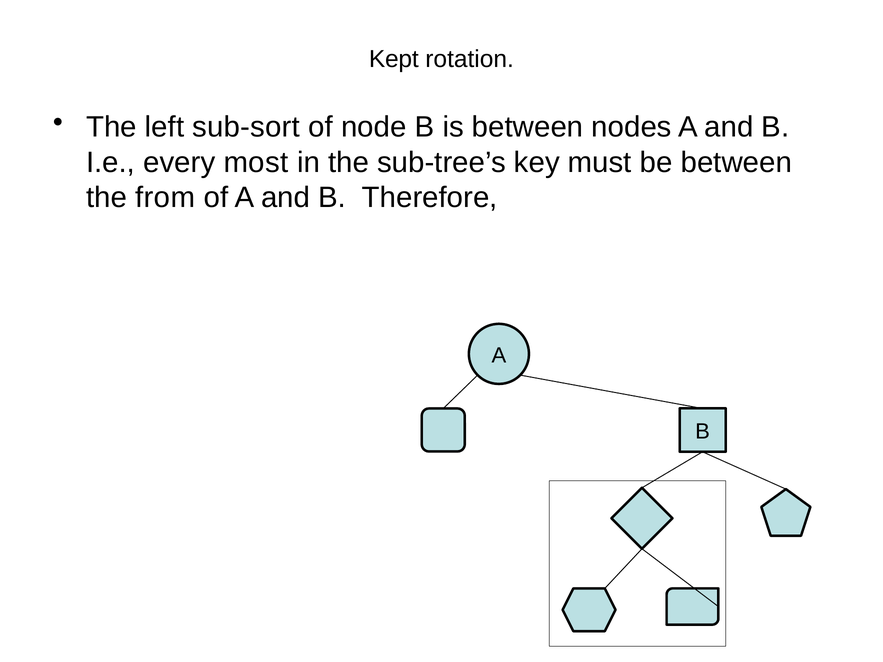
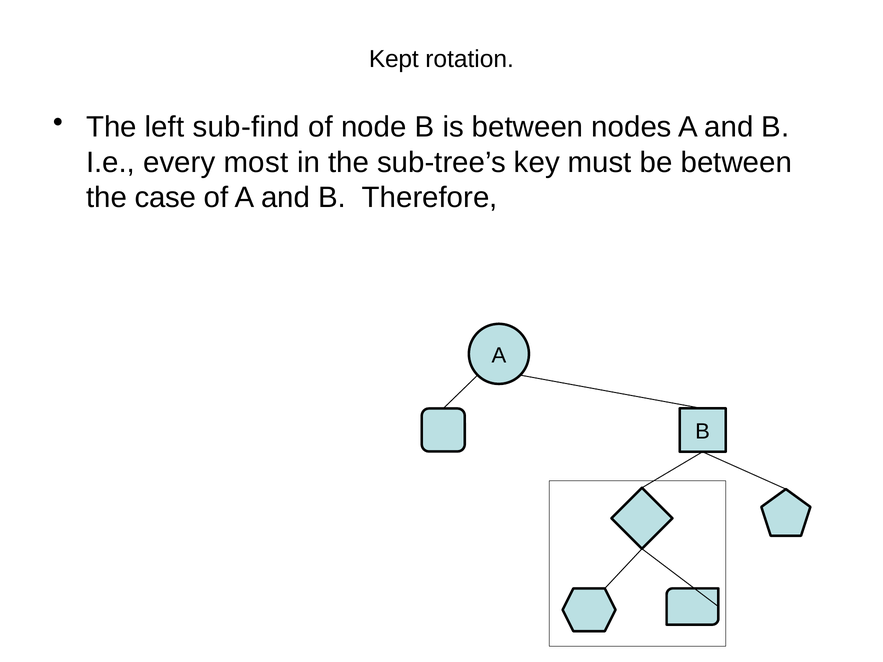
sub-sort: sub-sort -> sub-find (246, 127)
from: from -> case (166, 198)
